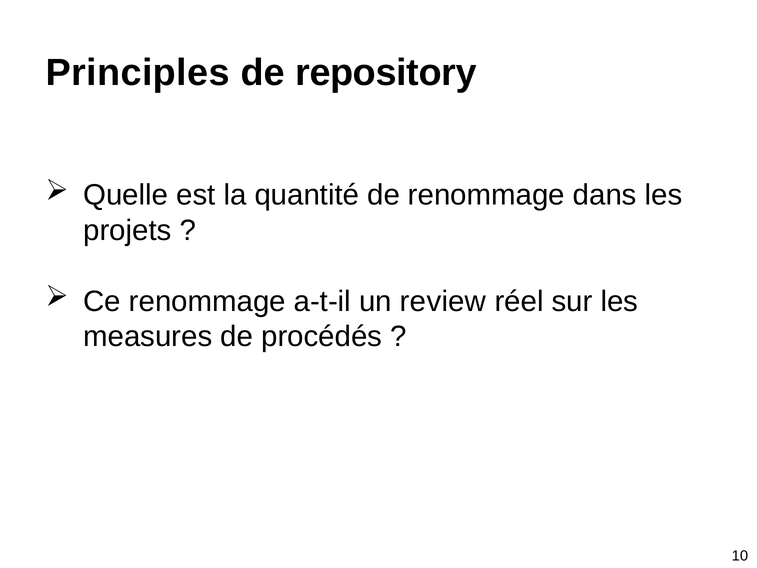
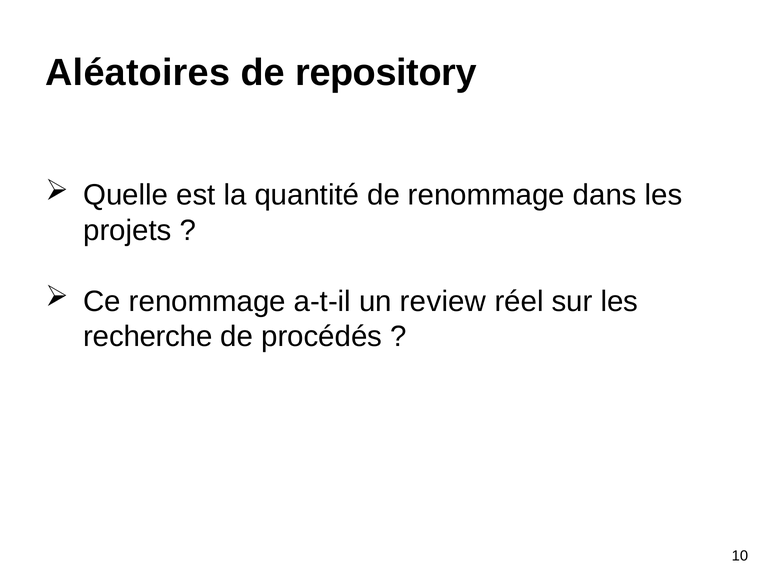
Principles: Principles -> Aléatoires (138, 73)
measures: measures -> recherche (148, 337)
